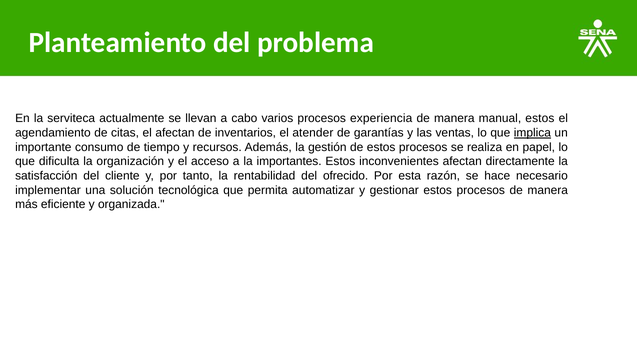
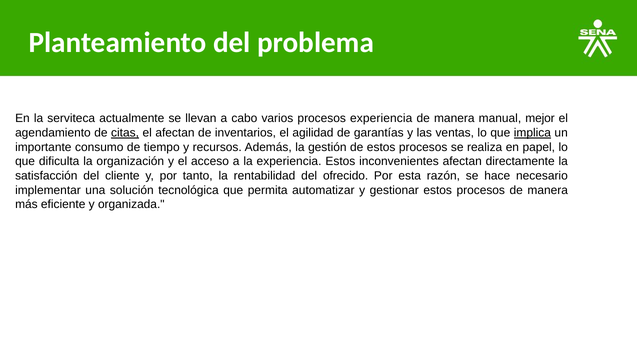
manual estos: estos -> mejor (540, 119)
citas underline: none -> present (125, 133)
atender: atender -> agilidad (313, 133)
la importantes: importantes -> experiencia (289, 162)
